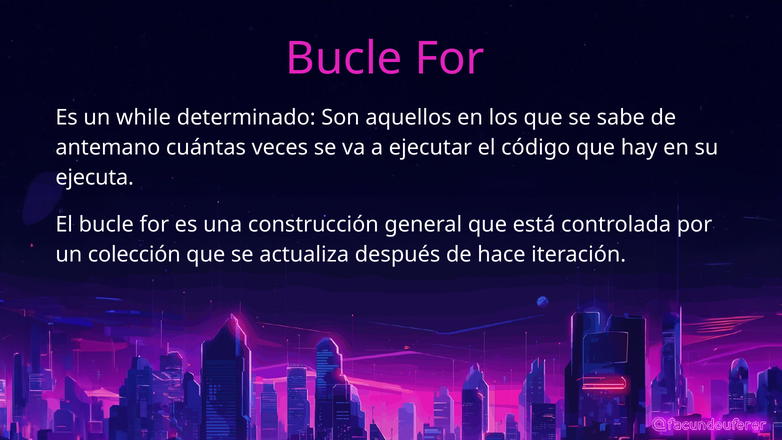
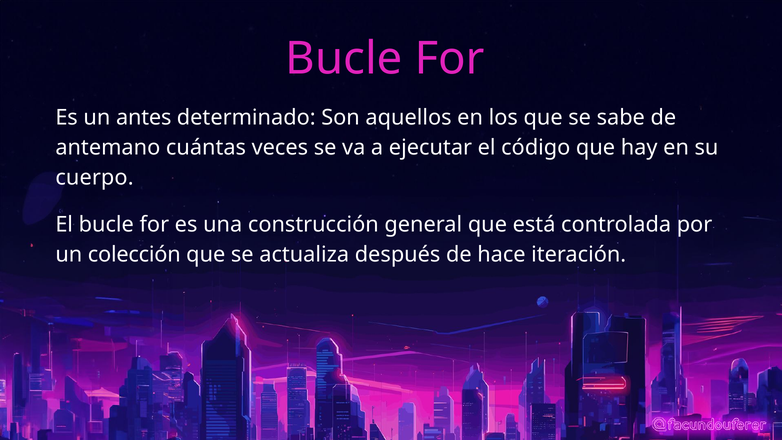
while: while -> antes (144, 117)
ejecuta: ejecuta -> cuerpo (94, 177)
